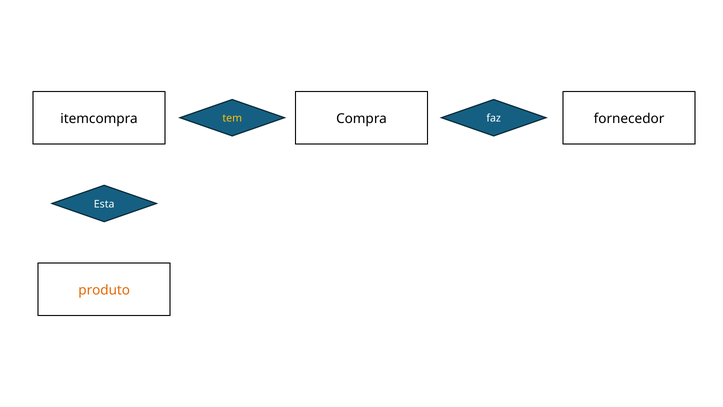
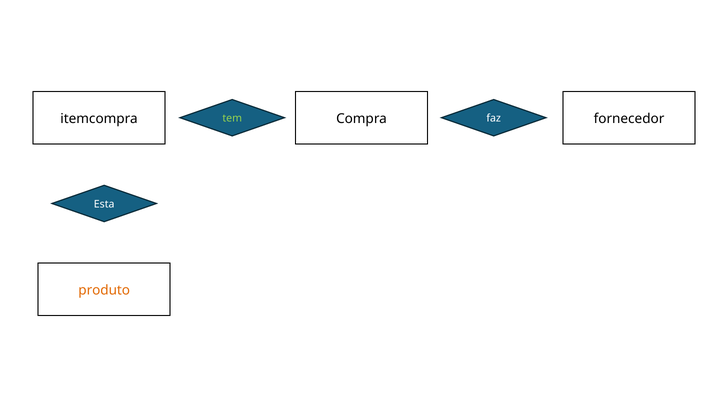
tem colour: yellow -> light green (232, 118)
